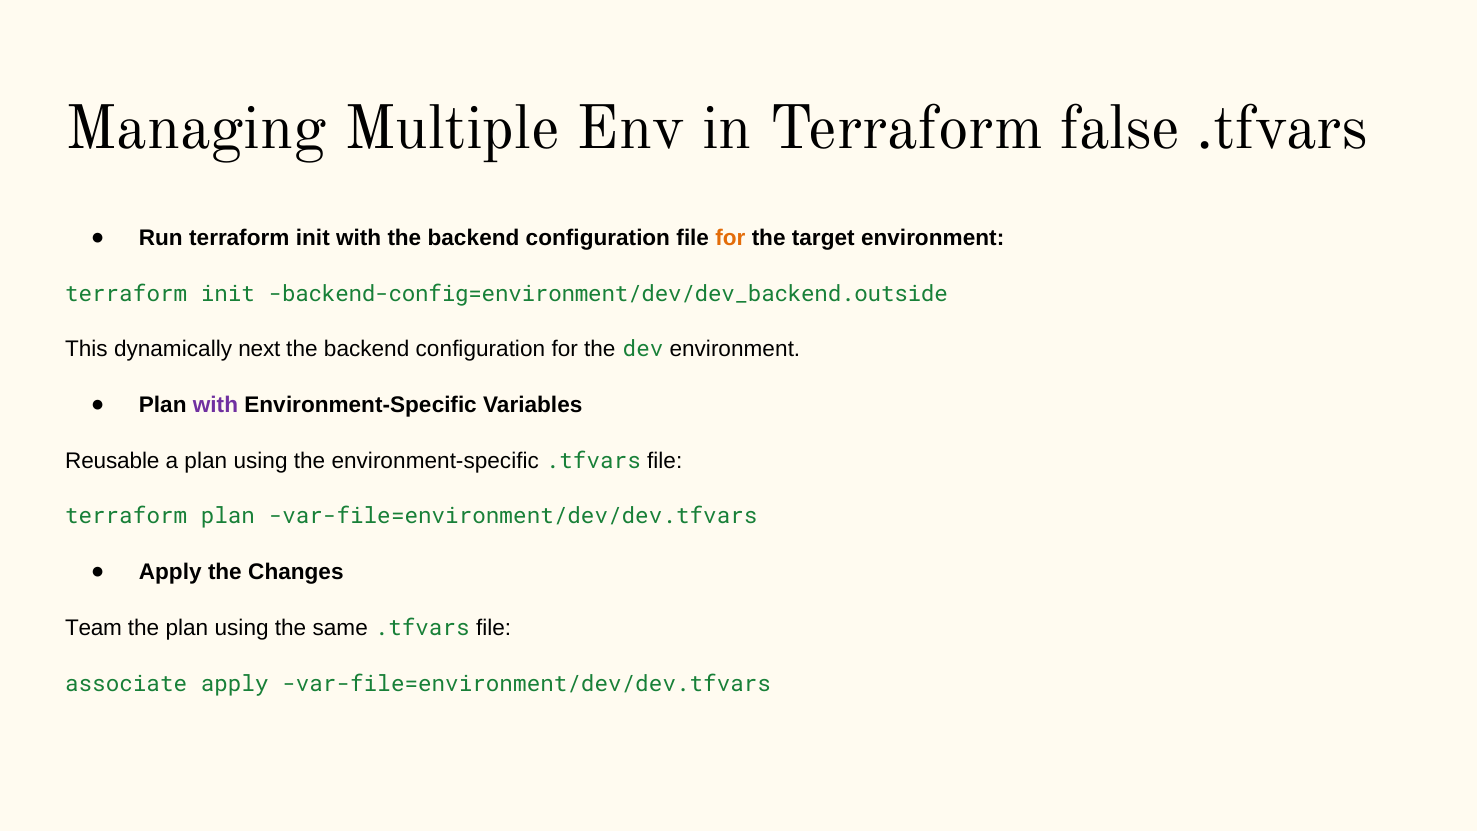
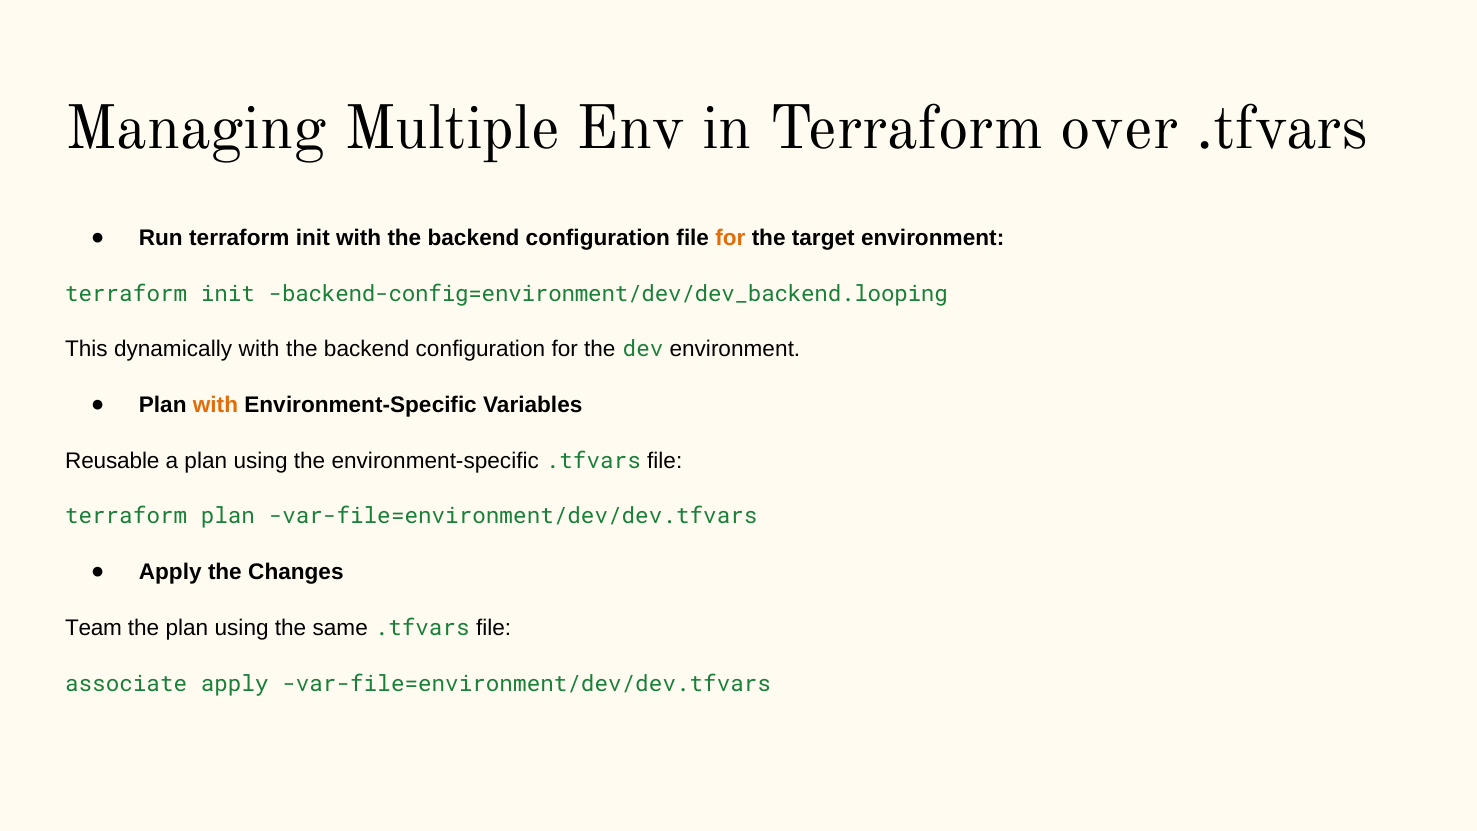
false: false -> over (1119, 128)
backend-config=environment/dev/dev_backend.outside: backend-config=environment/dev/dev_backend.outside -> backend-config=environment/dev/dev_backend.looping (608, 294)
dynamically next: next -> with (259, 349)
with colour: purple -> orange (215, 405)
